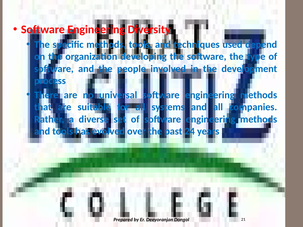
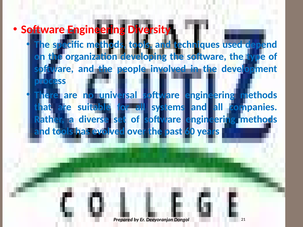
24: 24 -> 60 (190, 131)
